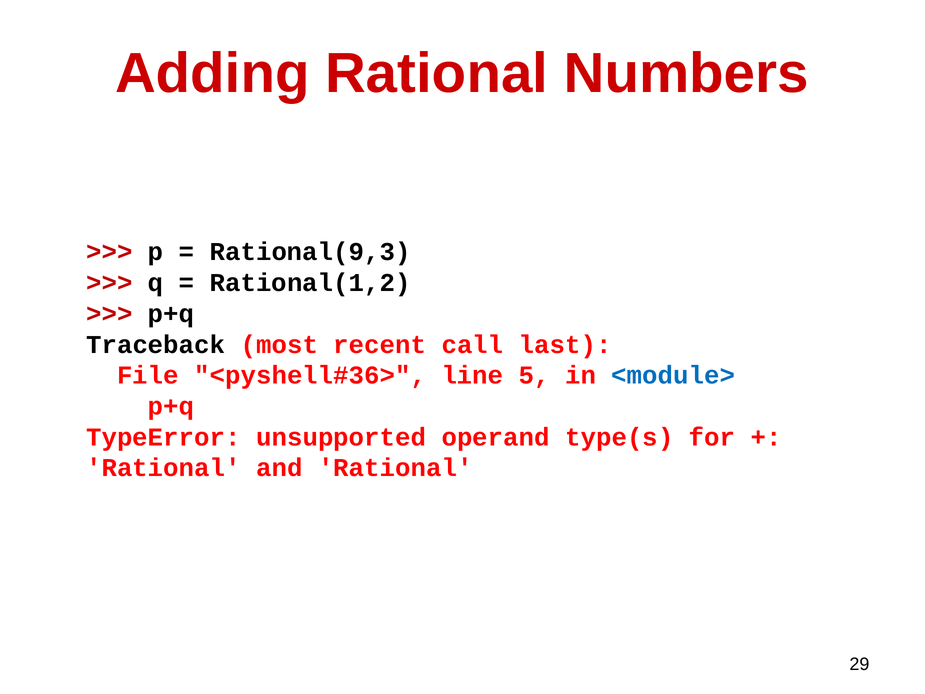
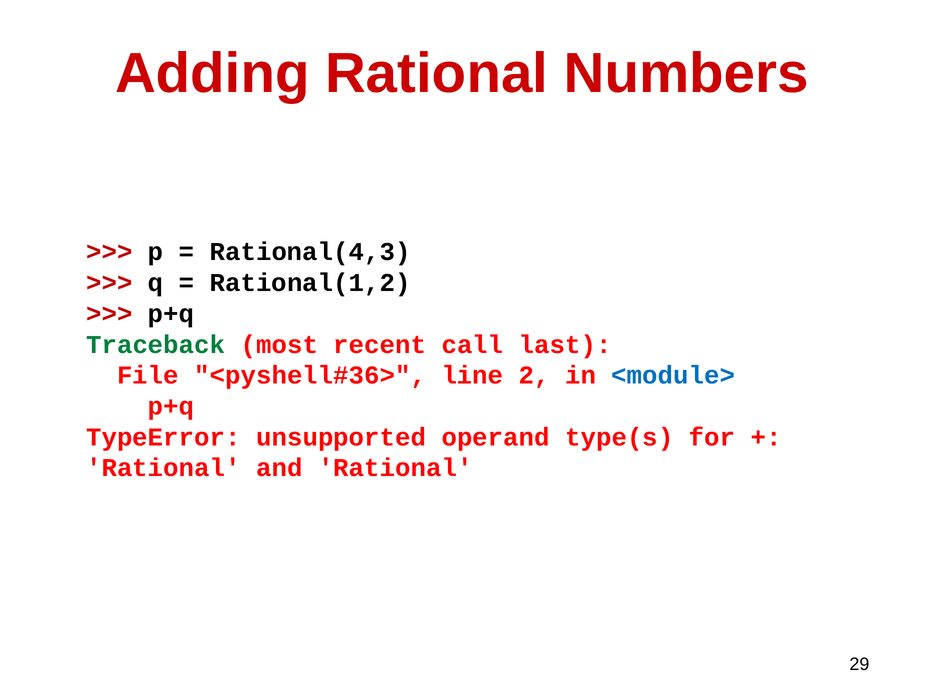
Rational(9,3: Rational(9,3 -> Rational(4,3 (310, 252)
Traceback colour: black -> green (156, 344)
5: 5 -> 2 (534, 375)
